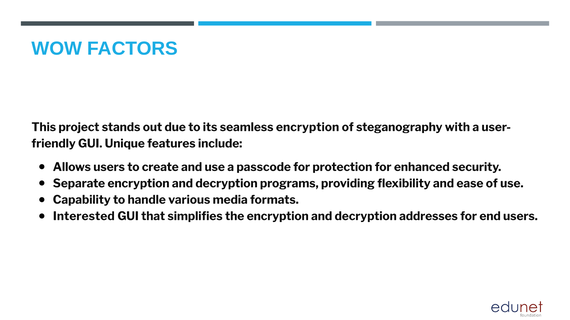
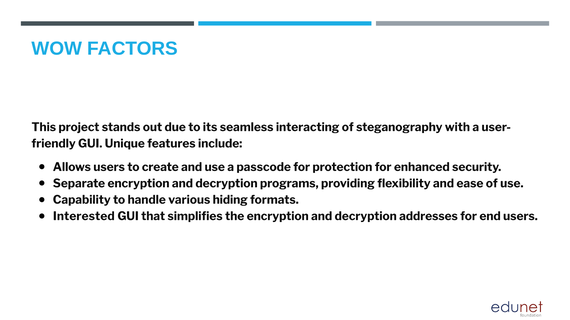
seamless encryption: encryption -> interacting (308, 127)
media: media -> hiding (230, 200)
